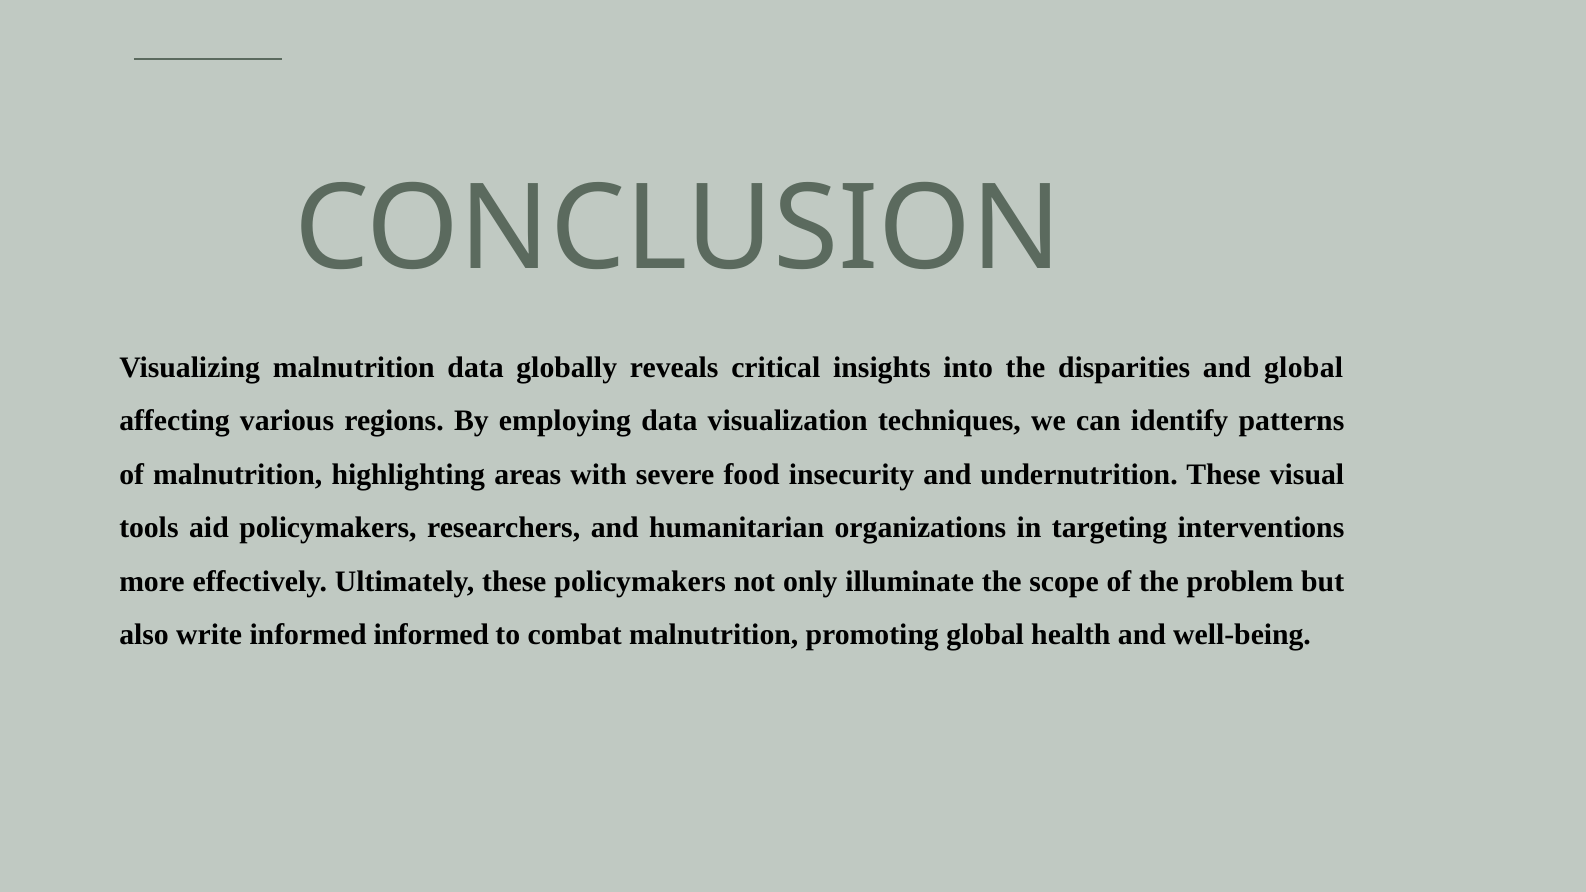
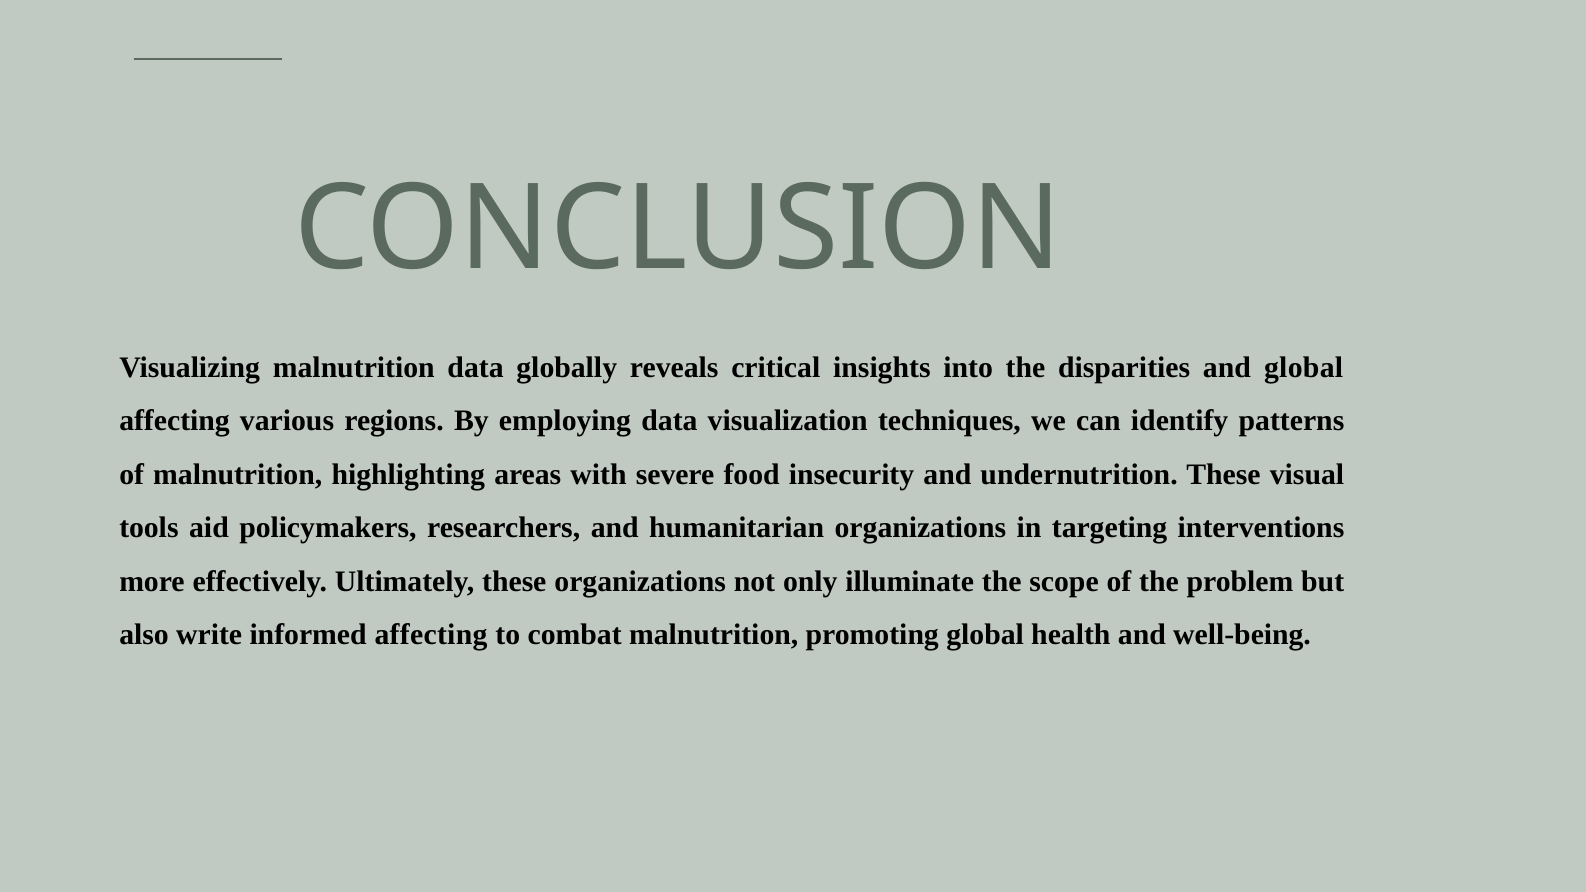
these policymakers: policymakers -> organizations (640, 582)
informed informed: informed -> affecting (431, 635)
